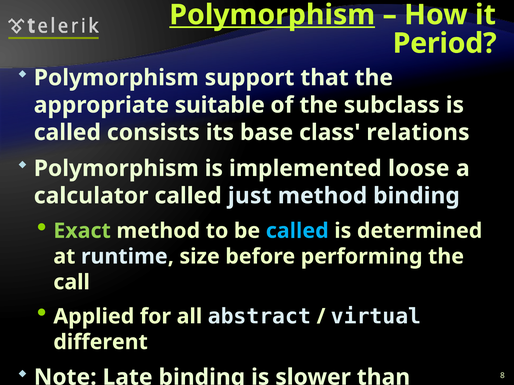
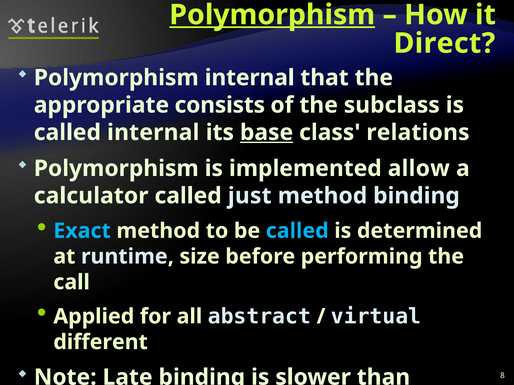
Period: Period -> Direct (444, 43)
Polymorphism support: support -> internal (250, 78)
suitable: suitable -> consists (220, 105)
called consists: consists -> internal (153, 133)
base underline: none -> present (267, 133)
loose: loose -> allow (419, 169)
Exact colour: light green -> light blue (82, 231)
